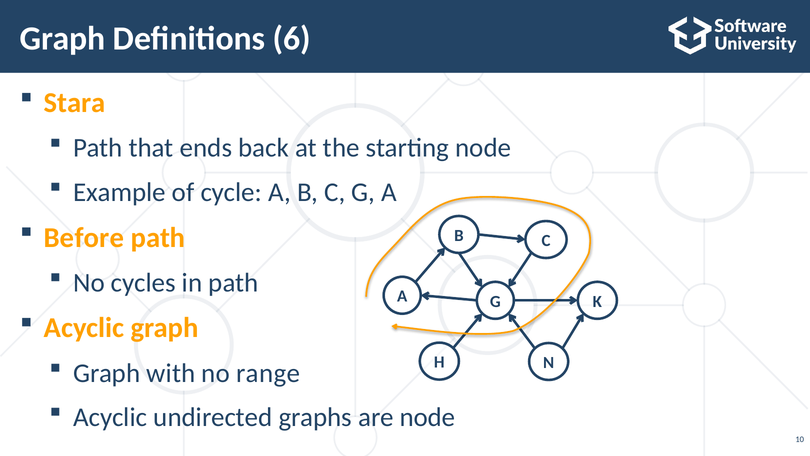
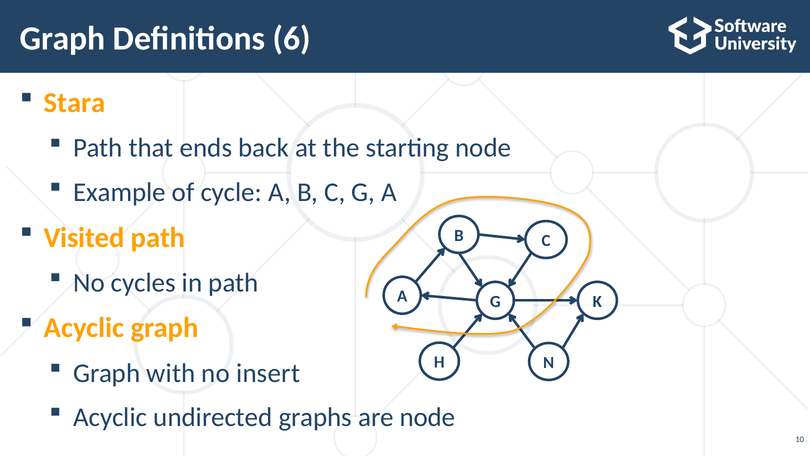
Before: Before -> Visited (84, 237)
range: range -> insert (268, 373)
